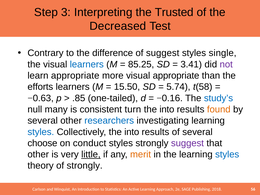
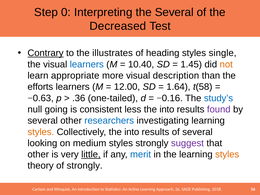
3: 3 -> 0 (66, 12)
the Trusted: Trusted -> Several (174, 12)
Contrary underline: none -> present (46, 53)
difference: difference -> illustrates (113, 53)
of suggest: suggest -> heading (163, 53)
85.25: 85.25 -> 10.40 (141, 64)
3.41: 3.41 -> 1.45 (191, 64)
not colour: purple -> orange (226, 64)
visual appropriate: appropriate -> description (176, 76)
15.50: 15.50 -> 12.00 (127, 87)
5.74: 5.74 -> 1.64 (178, 87)
.85: .85 -> .36 (79, 98)
many: many -> going (56, 109)
turn: turn -> less (133, 109)
found colour: orange -> purple (219, 109)
styles colour: blue -> orange (41, 132)
choose: choose -> looking (42, 143)
conduct: conduct -> medium (90, 143)
merit colour: orange -> blue (141, 154)
styles colour: blue -> orange (227, 154)
